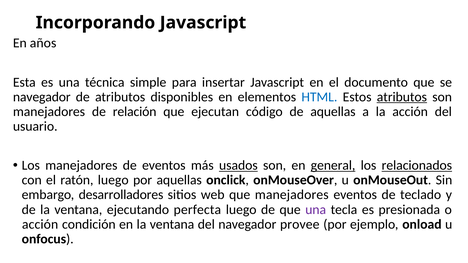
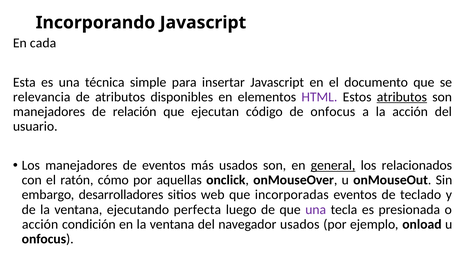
años: años -> cada (43, 43)
navegador: navegador -> relevancia (42, 97)
HTML colour: blue -> purple (319, 97)
de aquellas: aquellas -> onfocus (333, 112)
usados underline: present -> none (238, 166)
relacionados underline: present -> none (417, 166)
ratón luego: luego -> cómo (113, 180)
que manejadores: manejadores -> incorporadas (292, 195)
navegador provee: provee -> usados (300, 224)
